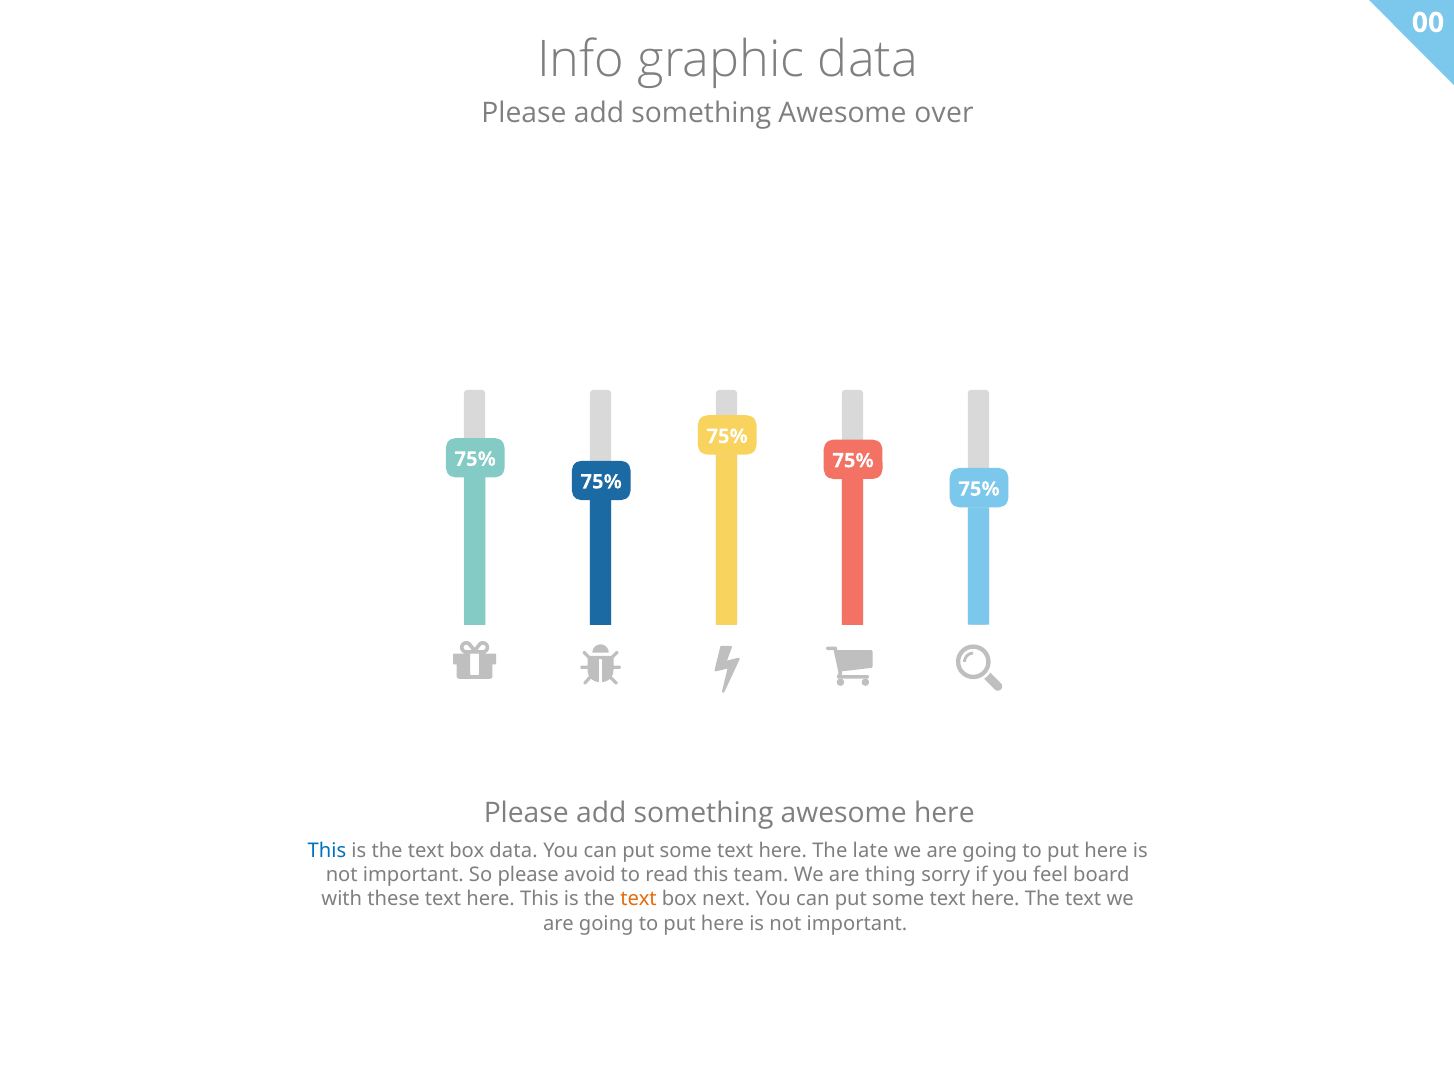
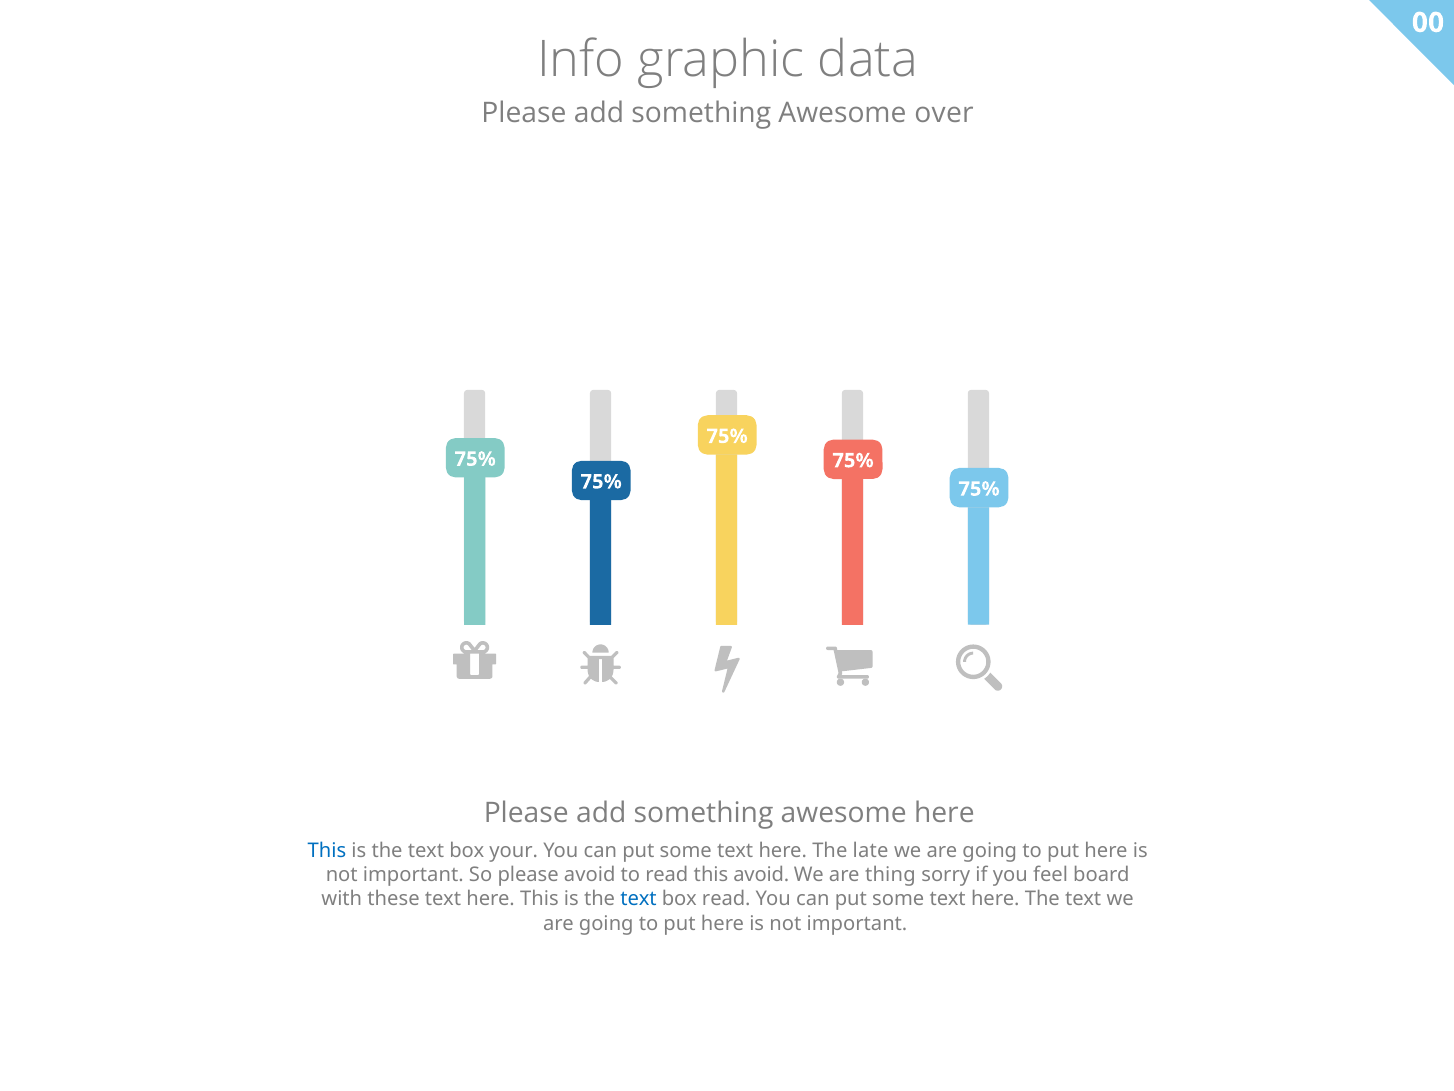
box data: data -> your (514, 850)
this team: team -> avoid (761, 875)
text colour: orange -> blue (639, 899)
box next: next -> read (726, 899)
